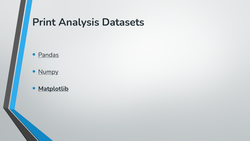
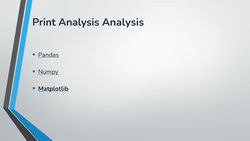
Analysis Datasets: Datasets -> Analysis (123, 22)
